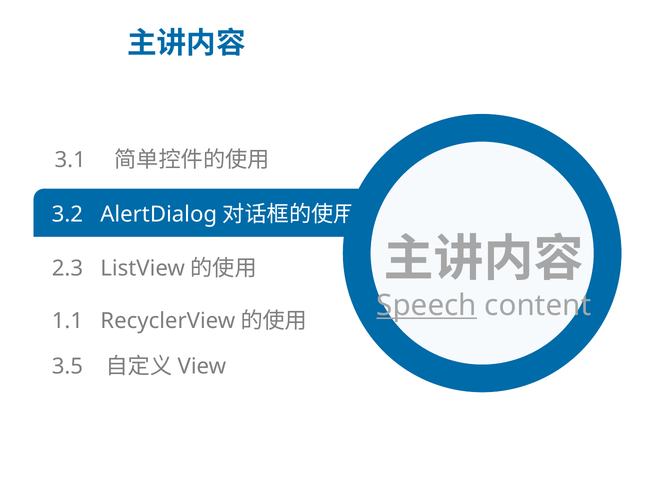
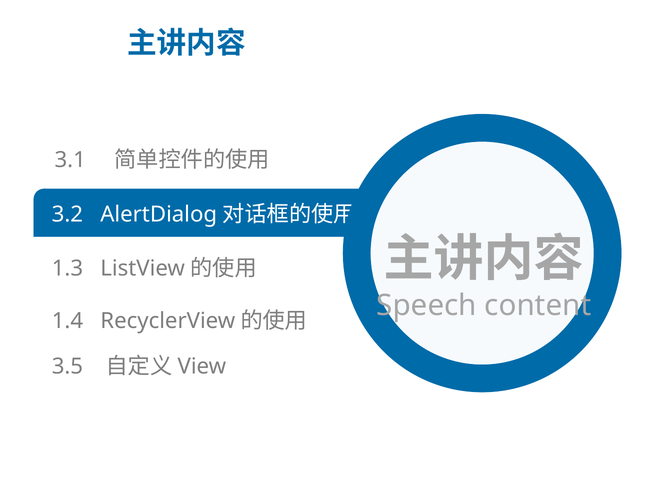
2.3: 2.3 -> 1.3 (67, 269)
Speech underline: present -> none (427, 306)
1.1: 1.1 -> 1.4 (67, 321)
